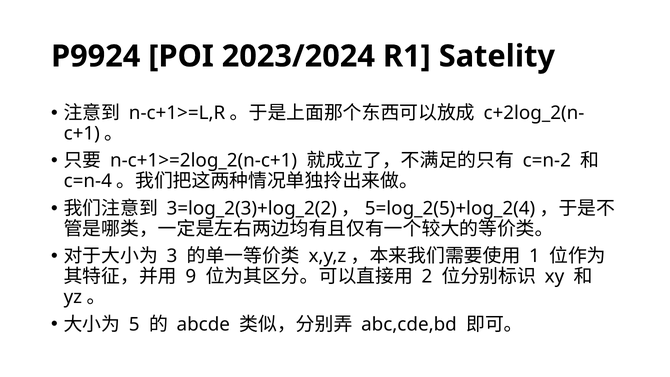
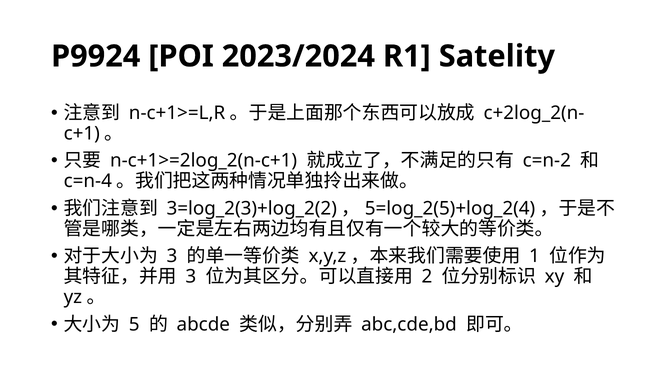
9: 9 -> 3 (191, 277)
